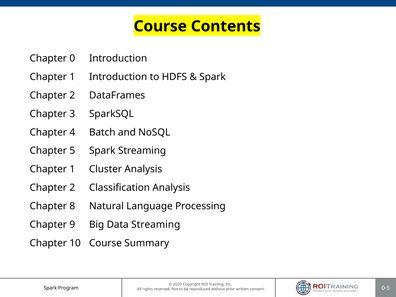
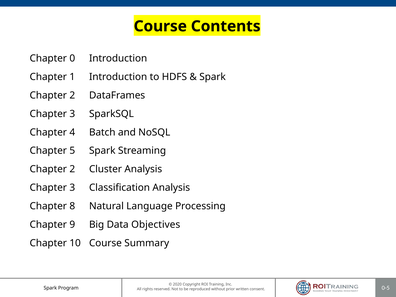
1: 1 -> 2 (72, 169)
2: 2 -> 3 (72, 188)
Data Streaming: Streaming -> Objectives (156, 225)
